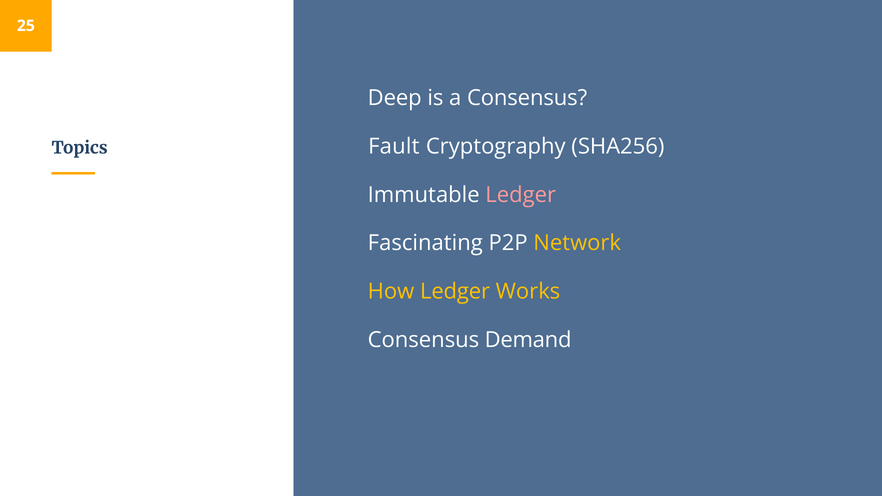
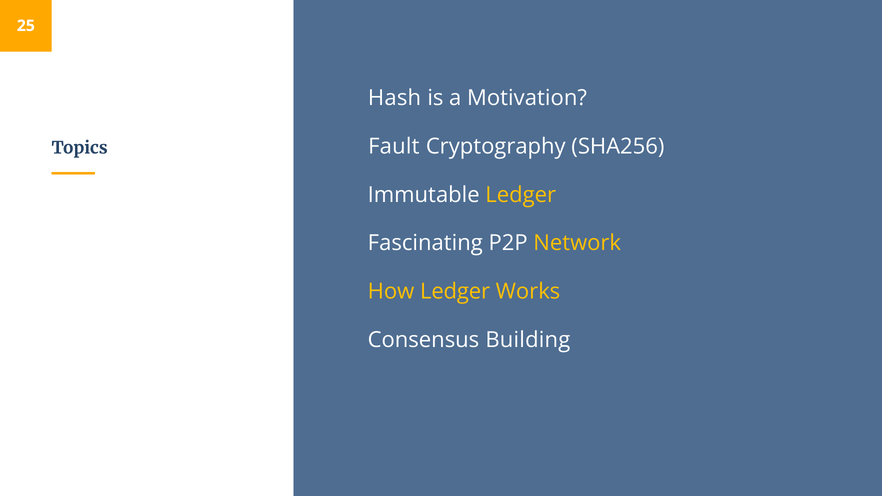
Deep: Deep -> Hash (395, 98)
a Consensus: Consensus -> Motivation (527, 98)
Ledger colour: pink -> yellow (521, 195)
Demand: Demand -> Building (528, 340)
